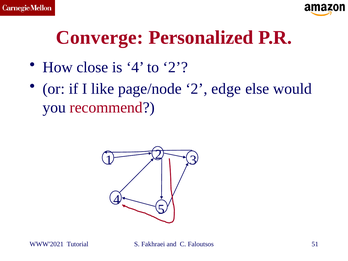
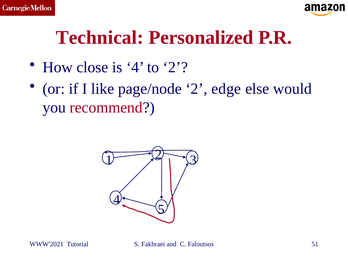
Converge: Converge -> Technical (100, 38)
